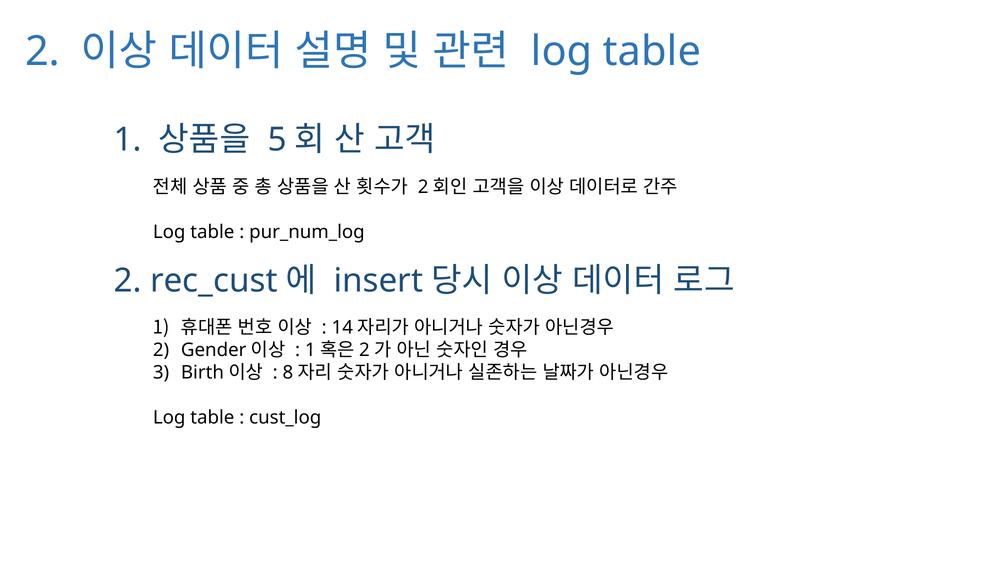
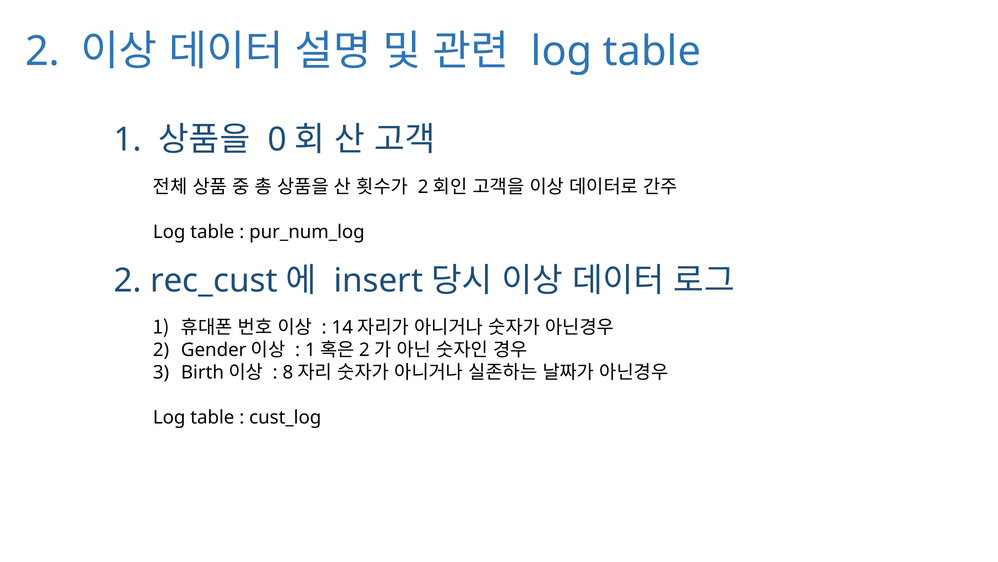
5: 5 -> 0 (277, 140)
